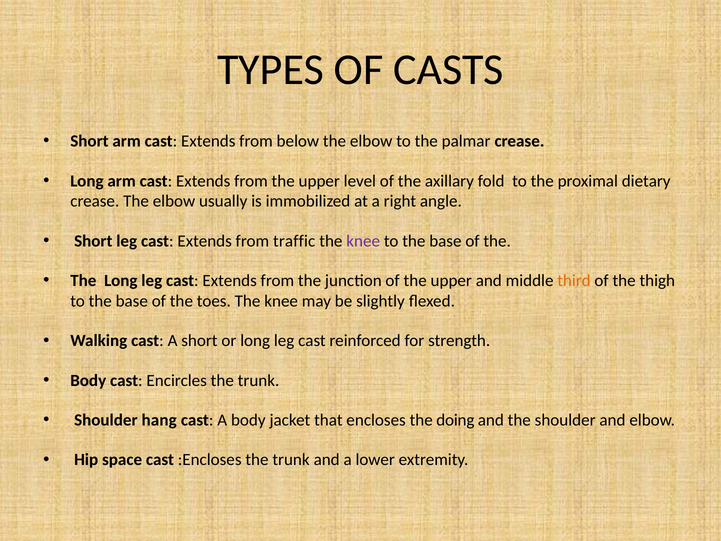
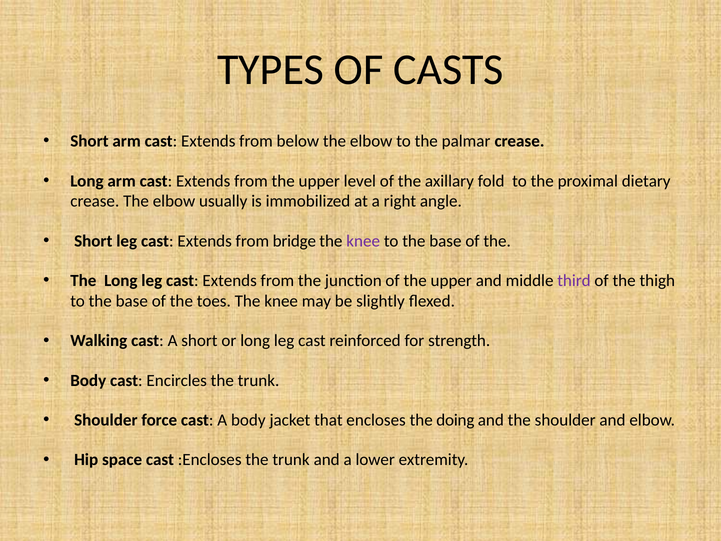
traffic: traffic -> bridge (294, 241)
third colour: orange -> purple (574, 281)
hang: hang -> force (159, 420)
